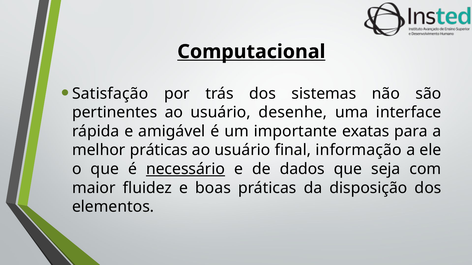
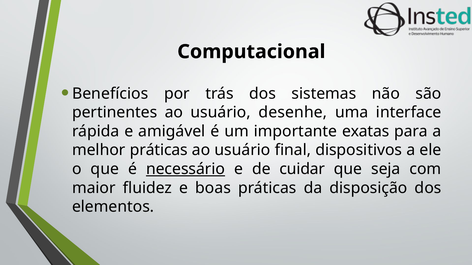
Computacional underline: present -> none (251, 52)
Satisfação: Satisfação -> Benefícios (110, 94)
informação: informação -> dispositivos (359, 150)
dados: dados -> cuidar (302, 169)
